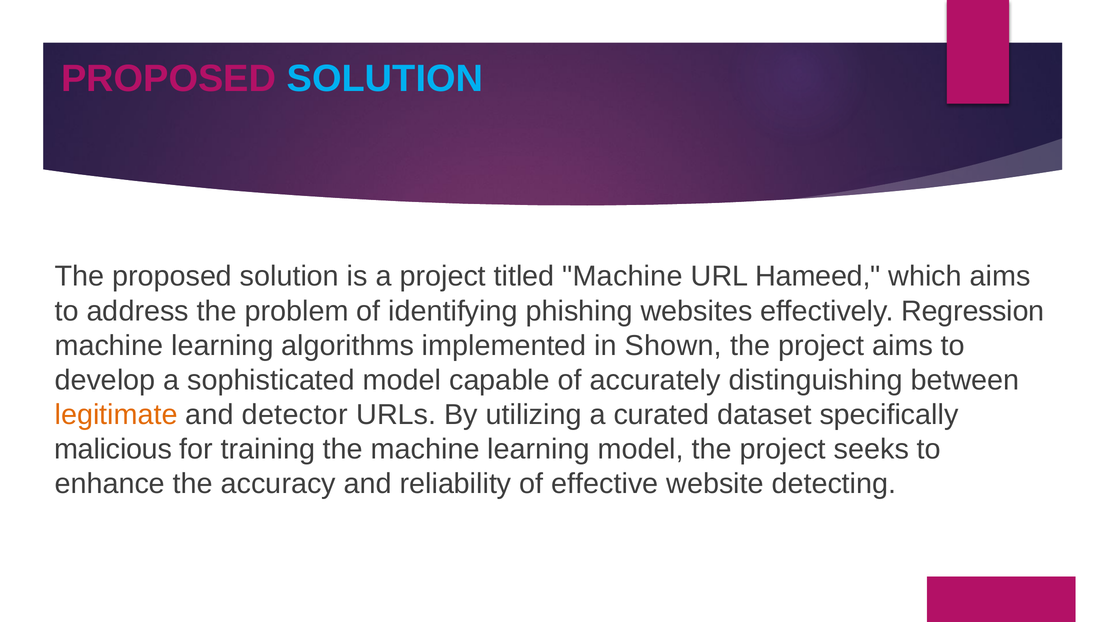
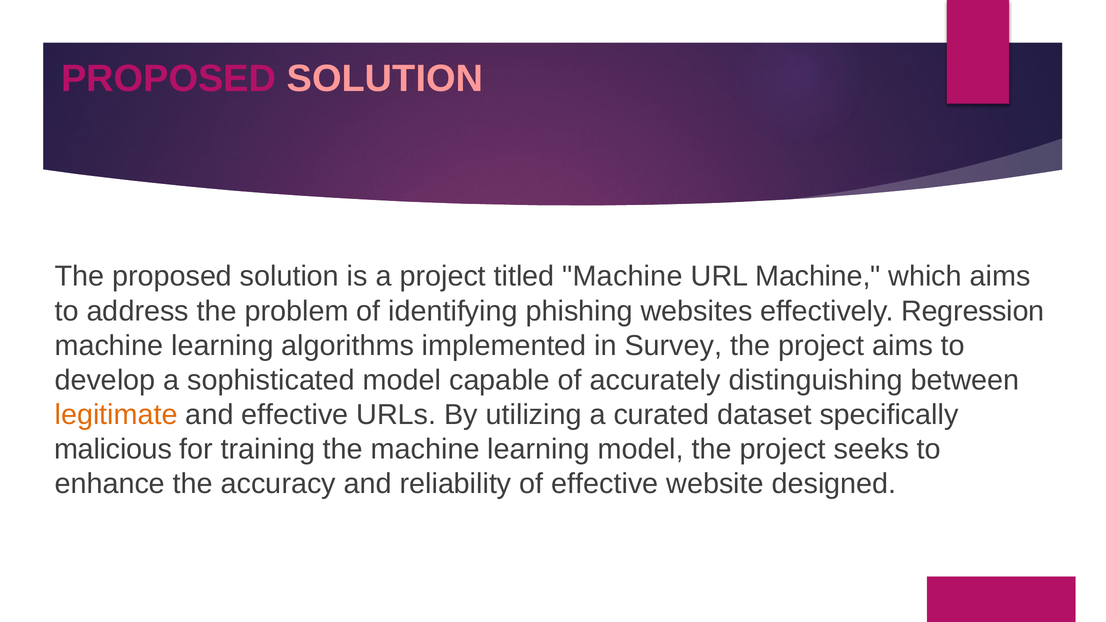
SOLUTION colour: light blue -> pink (385, 79)
URL Hameed: Hameed -> Machine (818, 277)
Shown: Shown -> Survey (673, 346)
and detector: detector -> effective (295, 415)
detecting: detecting -> designed (834, 484)
